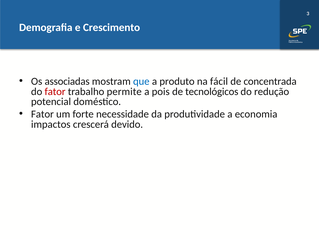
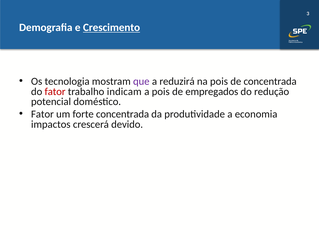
Crescimento underline: none -> present (112, 27)
associadas: associadas -> tecnologia (67, 81)
que colour: blue -> purple (141, 81)
produto: produto -> reduzirá (177, 81)
na fácil: fácil -> pois (219, 81)
permite: permite -> indicam (124, 92)
tecnológicos: tecnológicos -> empregados (212, 92)
forte necessidade: necessidade -> concentrada (123, 114)
